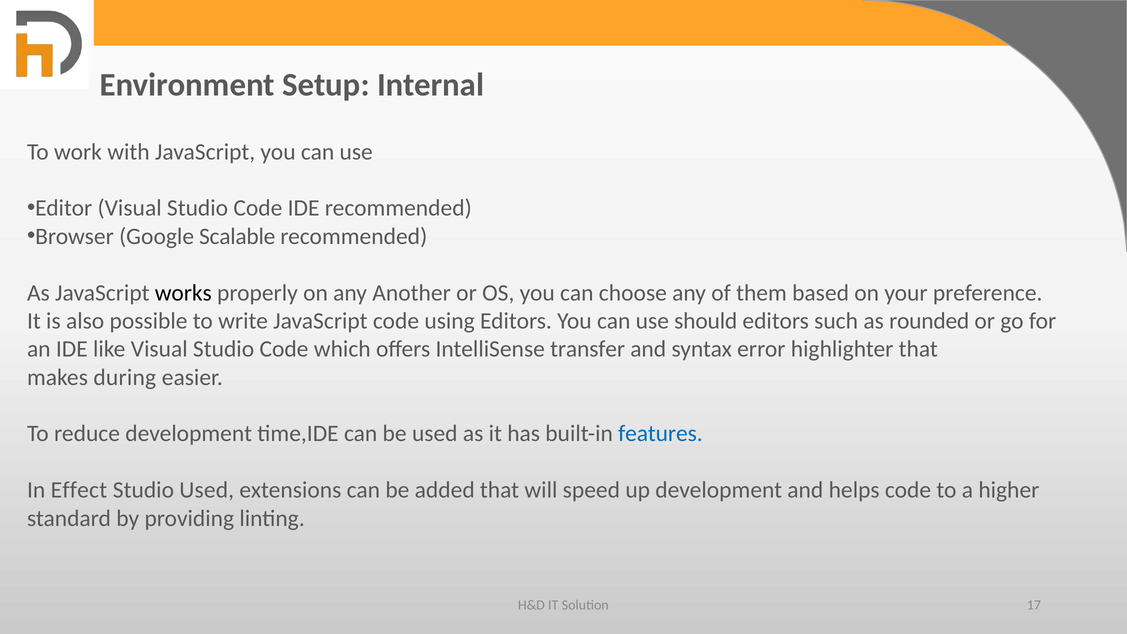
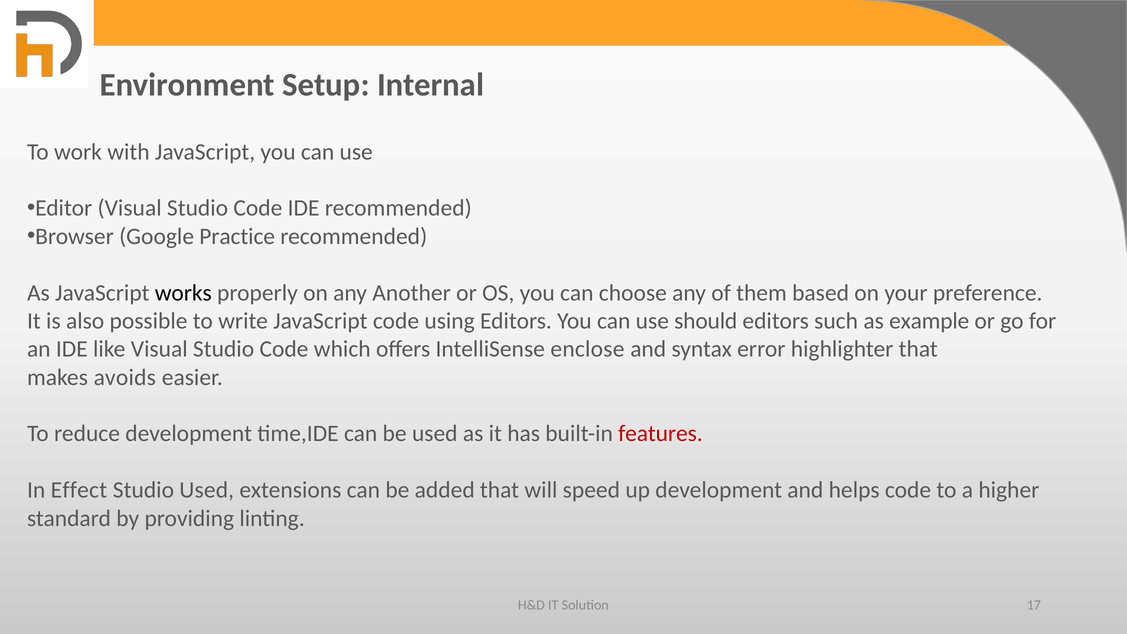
Scalable: Scalable -> Practice (237, 236)
rounded: rounded -> example (929, 321)
transfer: transfer -> enclose (587, 349)
during: during -> avoids (125, 377)
features colour: blue -> red (660, 434)
